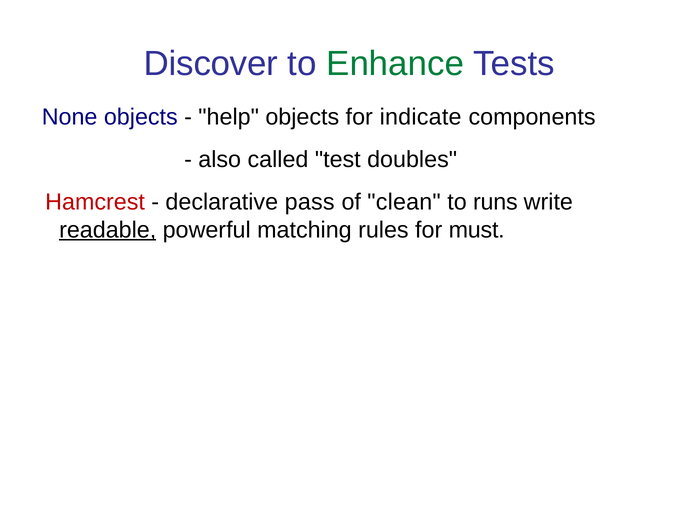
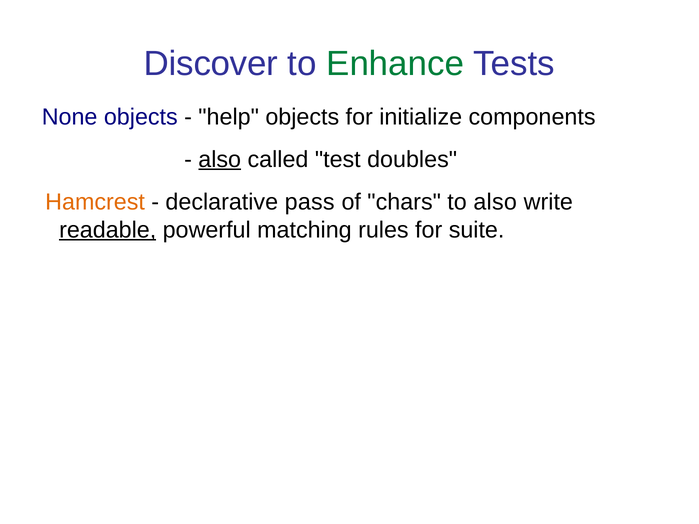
indicate: indicate -> initialize (421, 117)
also underline: none -> present (220, 159)
Hamcrest colour: red -> orange (95, 202)
clean: clean -> chars (404, 202)
to runs: runs -> also (495, 202)
must: must -> suite (477, 230)
